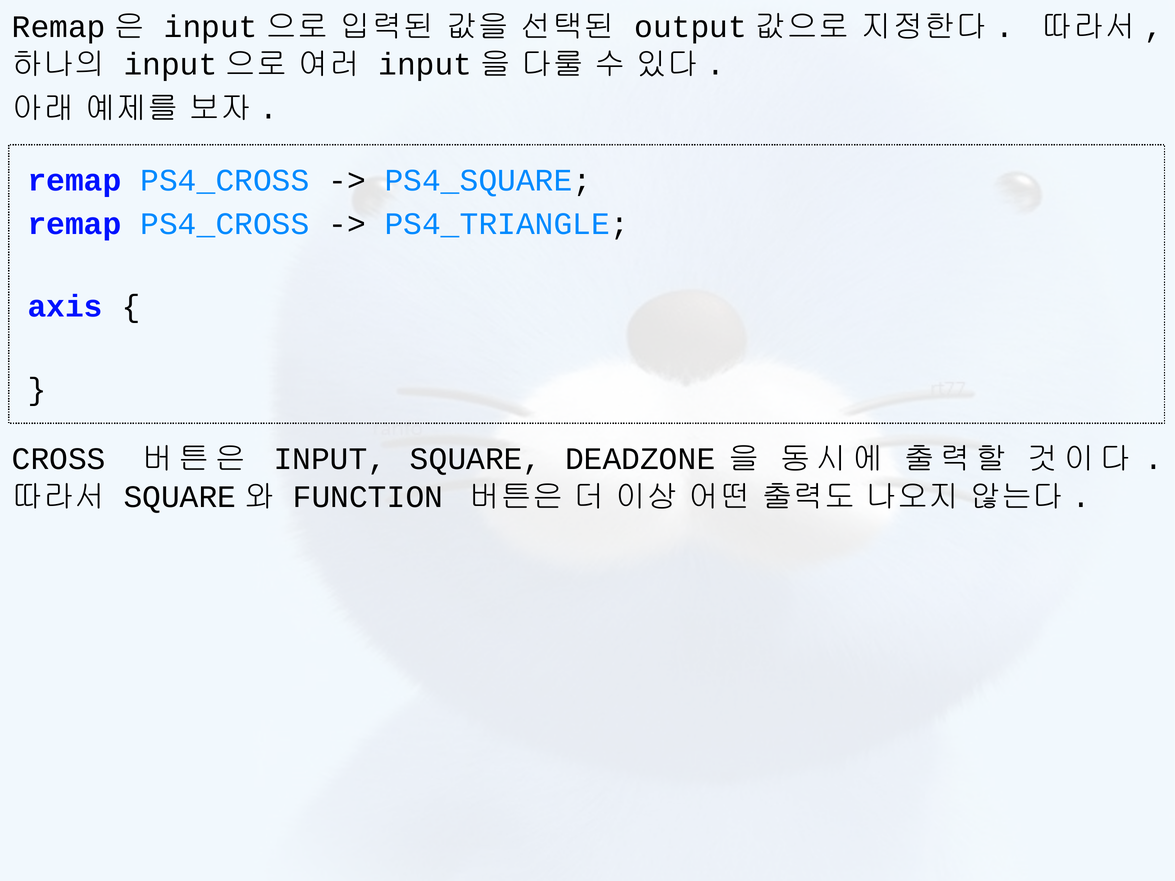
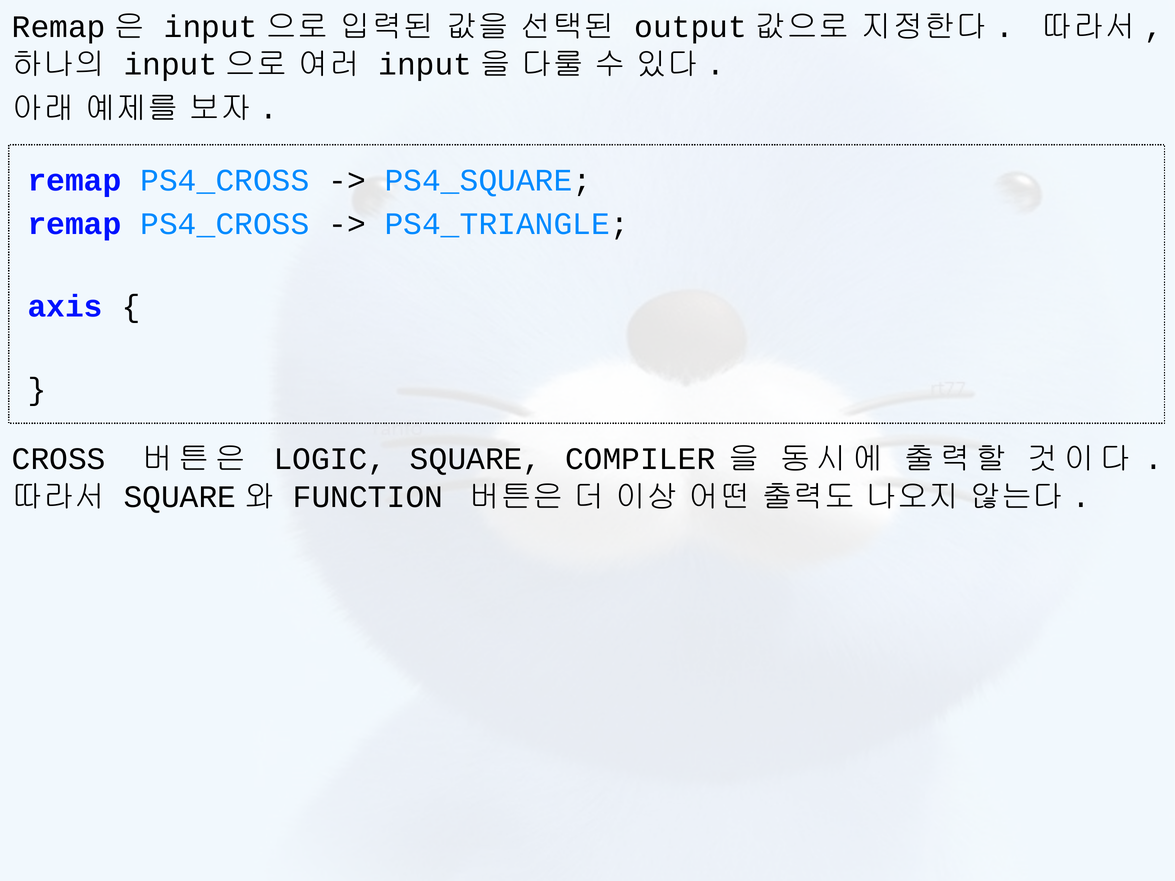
INPUT: INPUT -> LOGIC (330, 459)
DEADZONE: DEADZONE -> COMPILER (640, 459)
